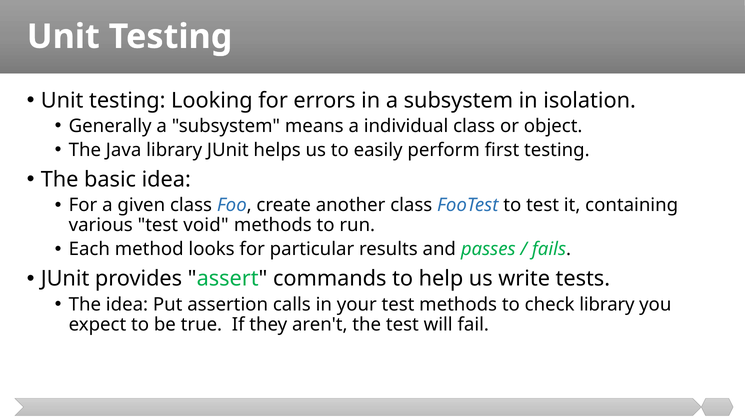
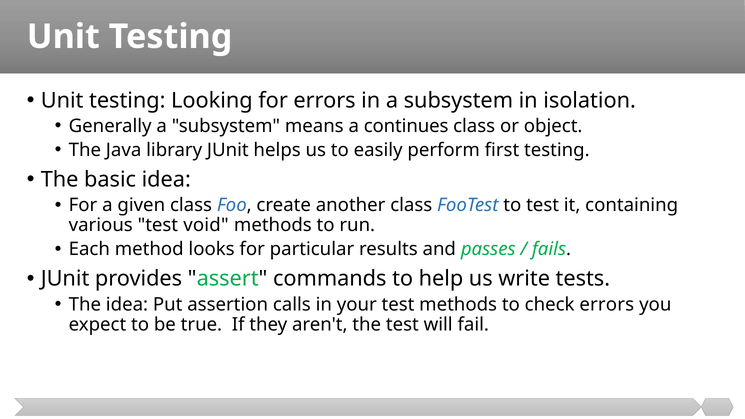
individual: individual -> continues (406, 126)
check library: library -> errors (607, 305)
